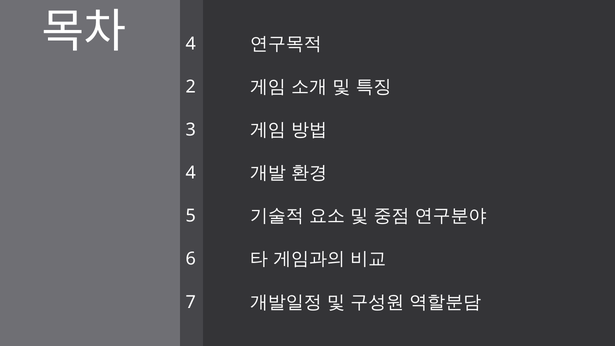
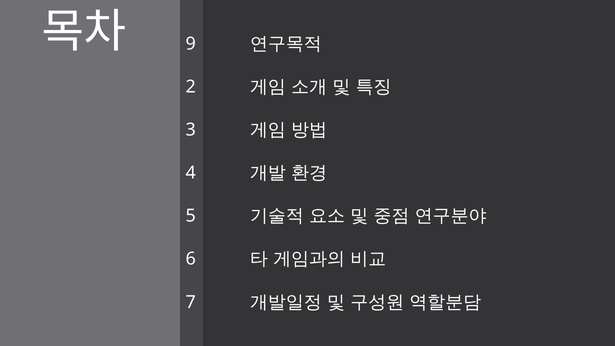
4: 4 -> 9 (191, 44)
